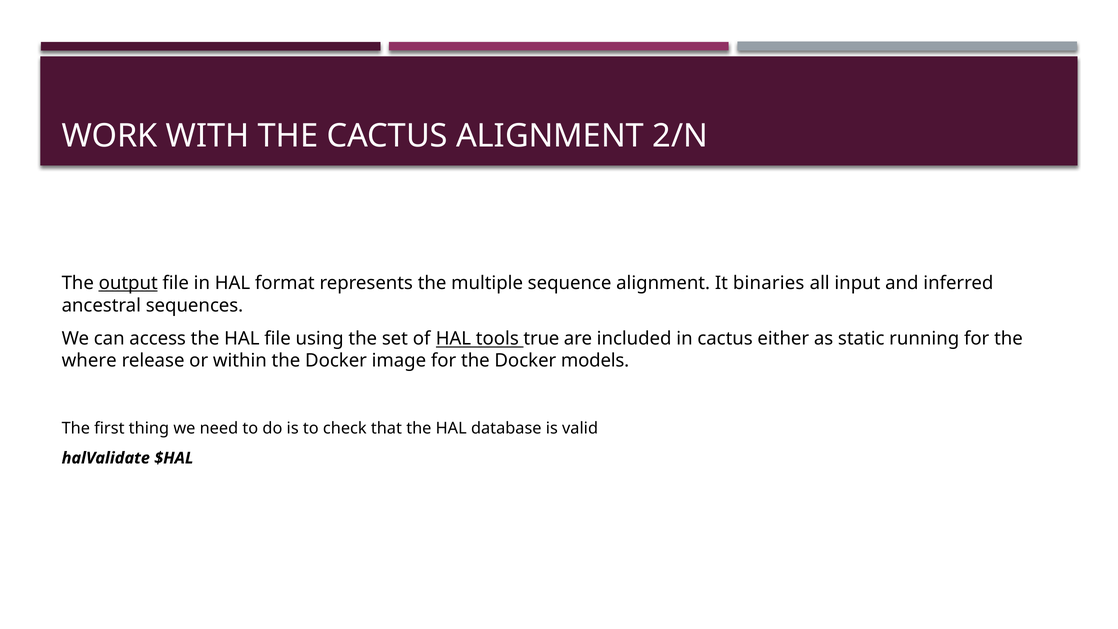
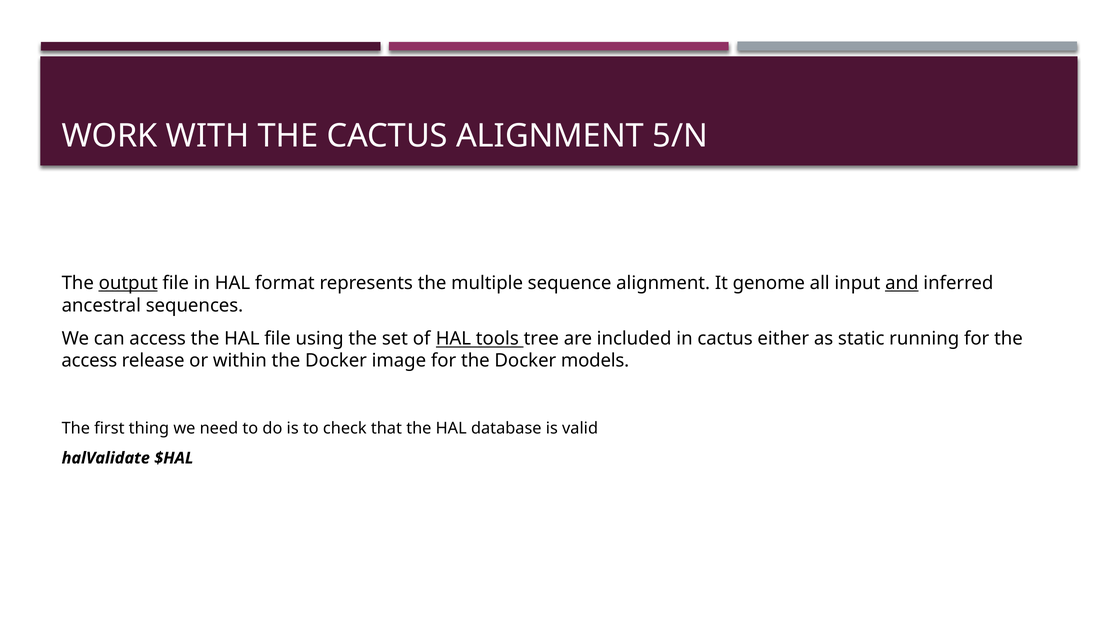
2/N: 2/N -> 5/N (680, 136)
binaries: binaries -> genome (769, 283)
and underline: none -> present (902, 283)
true: true -> tree (541, 338)
where: where -> access (89, 361)
